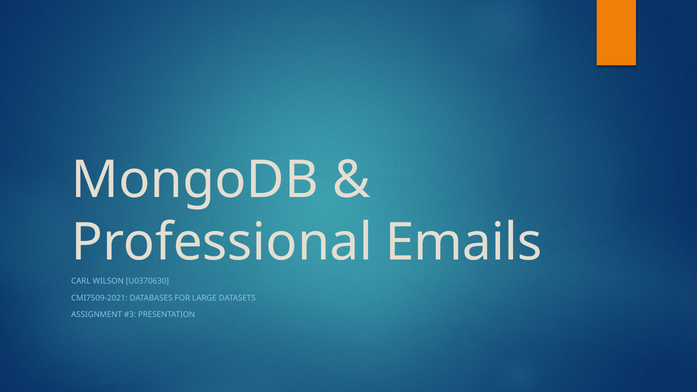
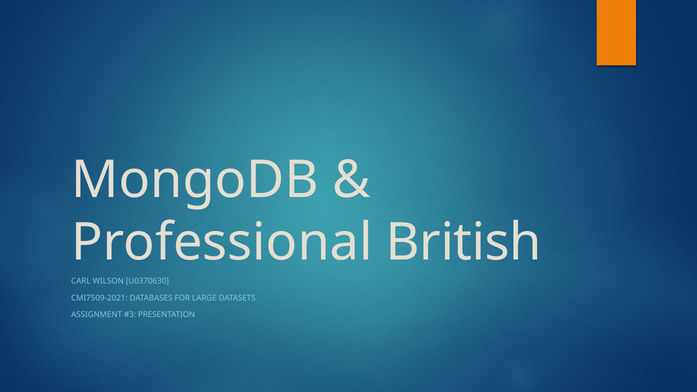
Emails: Emails -> British (464, 243)
